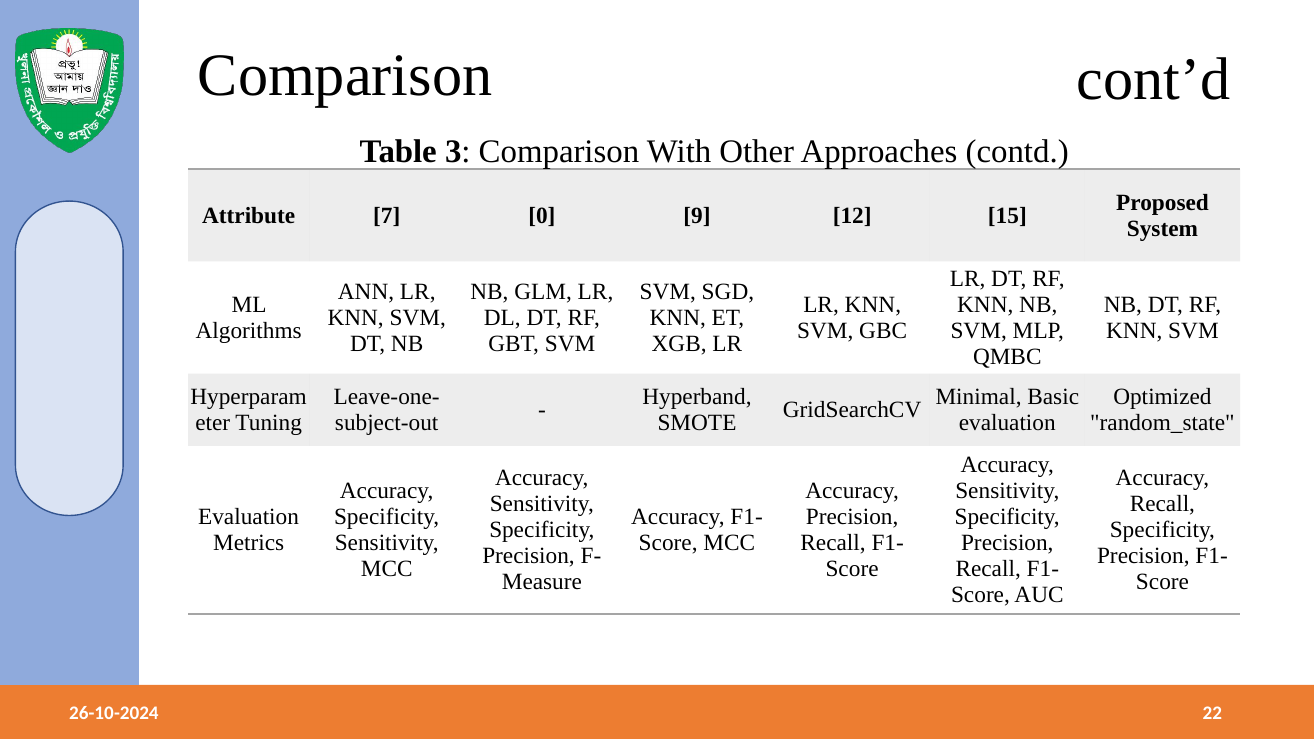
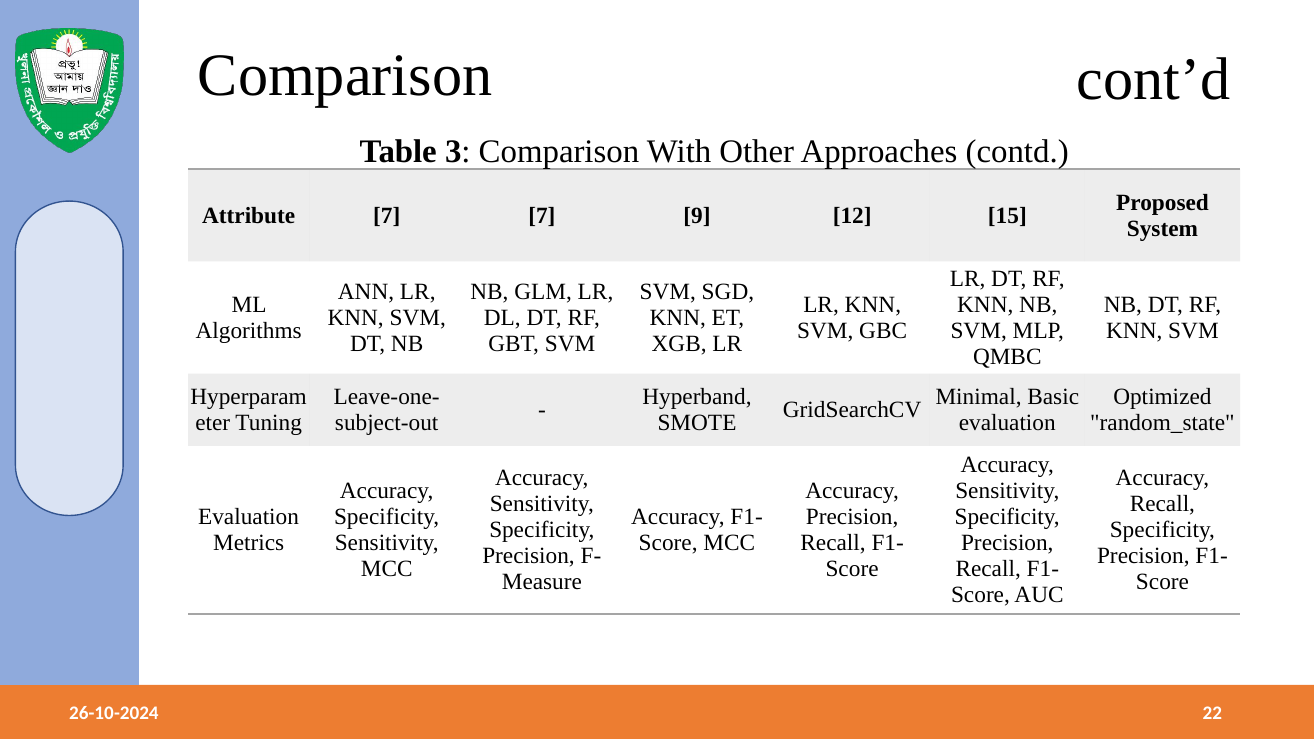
7 0: 0 -> 7 (542, 215)
